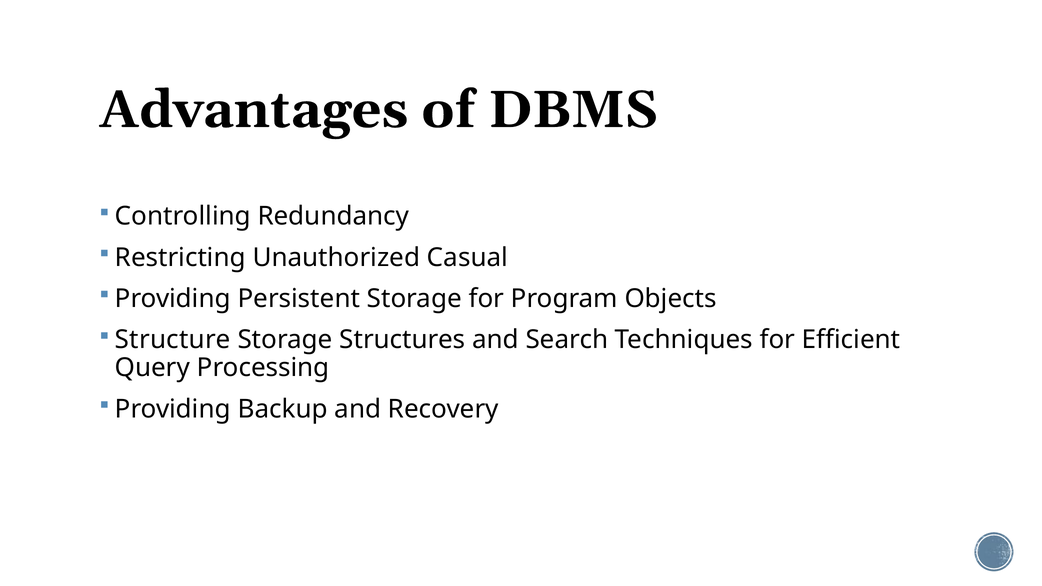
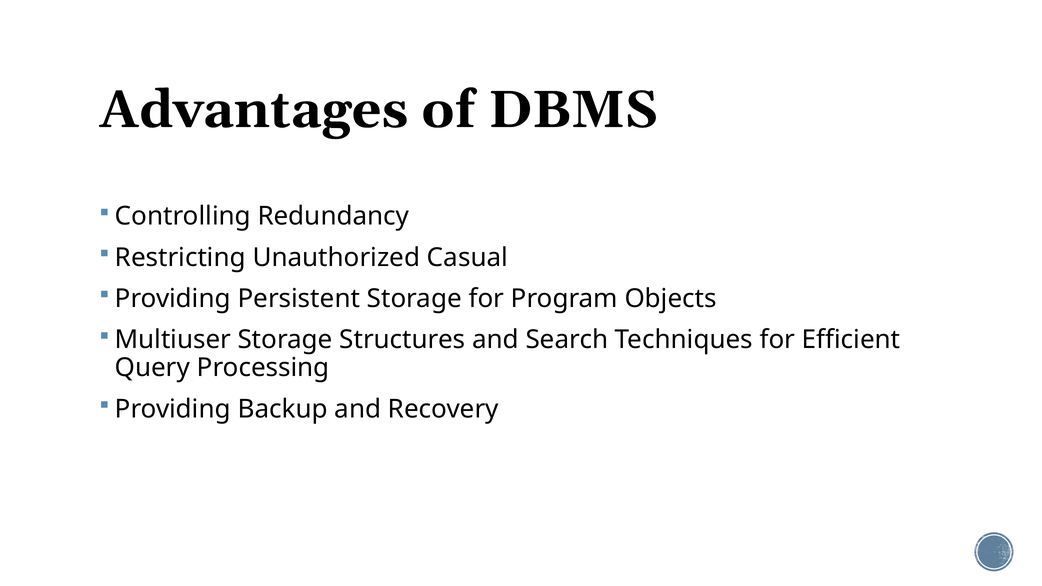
Structure: Structure -> Multiuser (173, 340)
